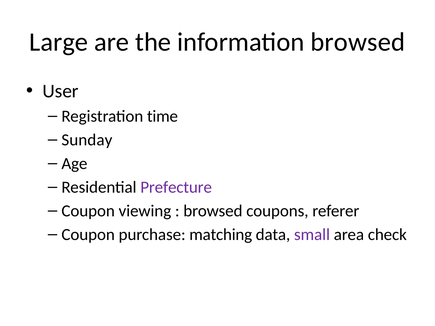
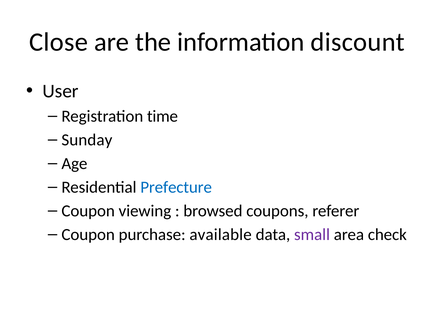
Large: Large -> Close (59, 42)
information browsed: browsed -> discount (358, 42)
Prefecture colour: purple -> blue (176, 187)
matching: matching -> available (221, 235)
